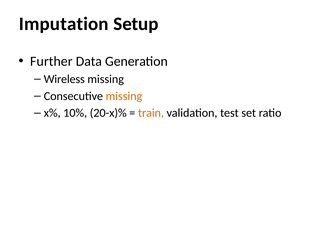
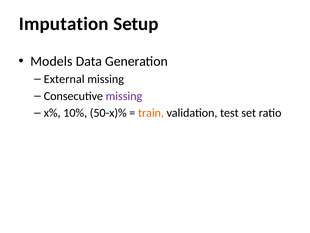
Further: Further -> Models (51, 61)
Wireless: Wireless -> External (64, 79)
missing colour: orange -> purple (124, 96)
20-x)%: 20-x)% -> 50-x)% (108, 113)
